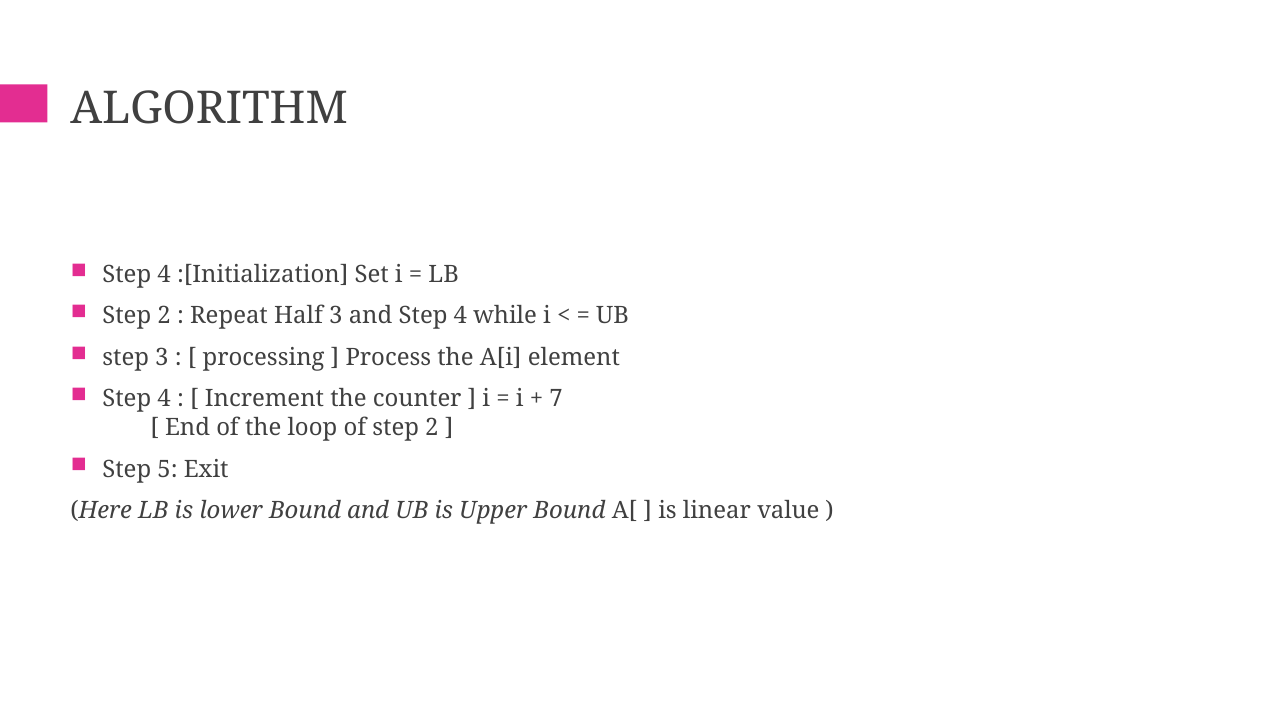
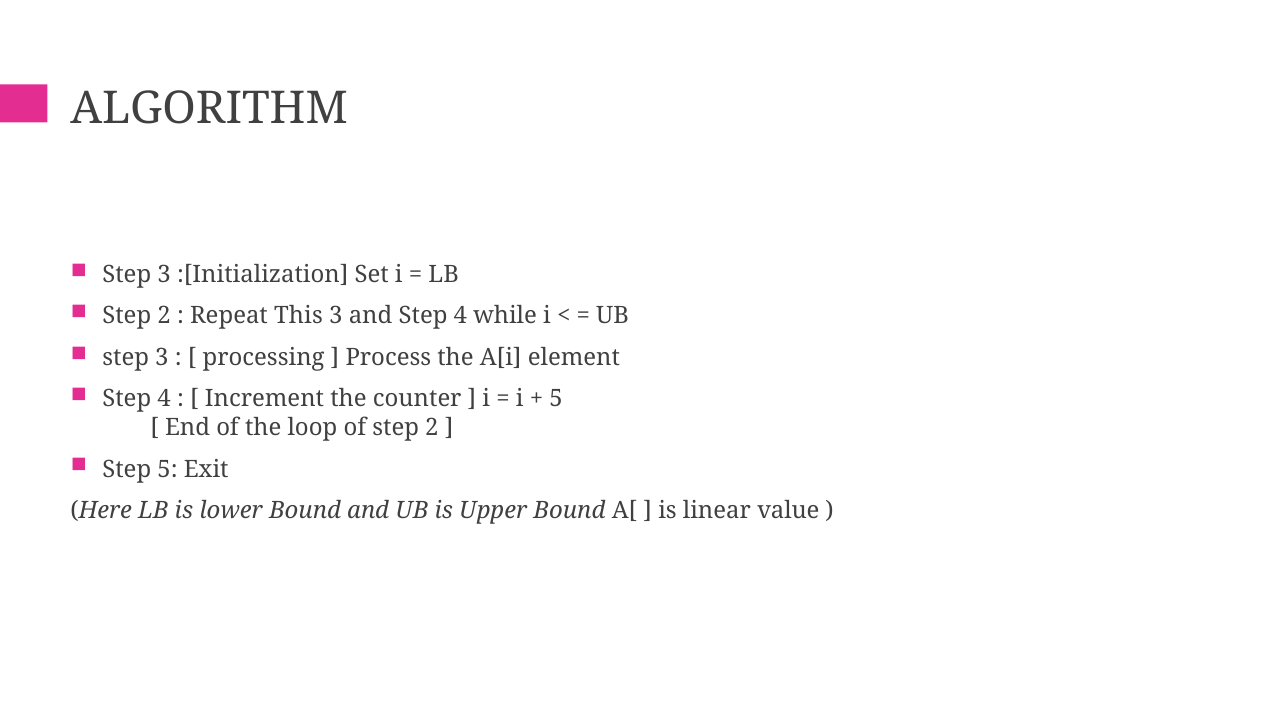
4: 4 -> 3 (164, 274)
Half: Half -> This (298, 316)
7: 7 -> 5 (556, 399)
